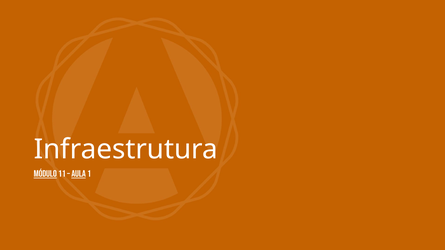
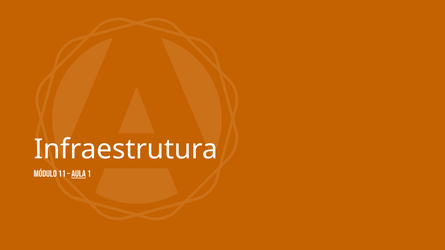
Módulo underline: present -> none (45, 174)
